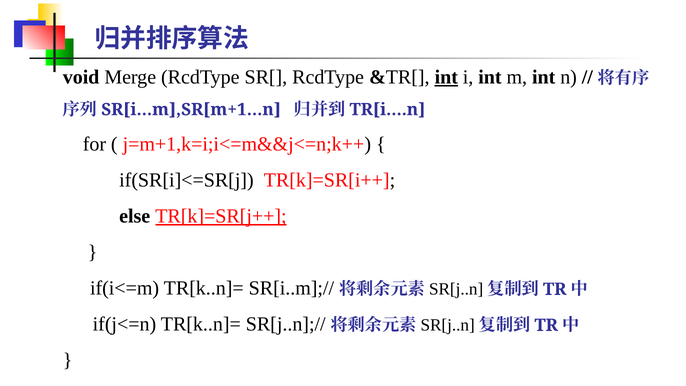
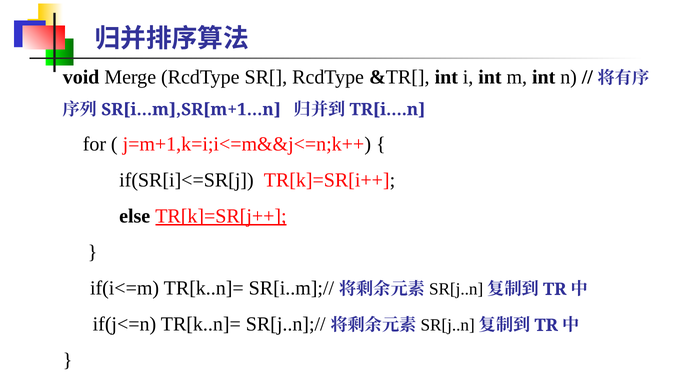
int underline: present -> none (446, 77)
